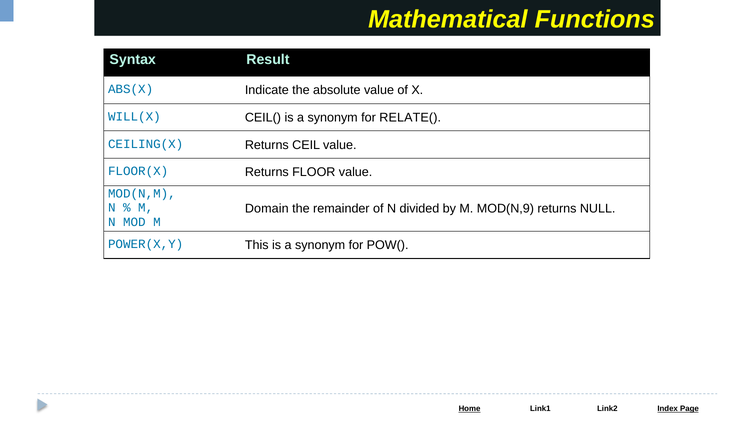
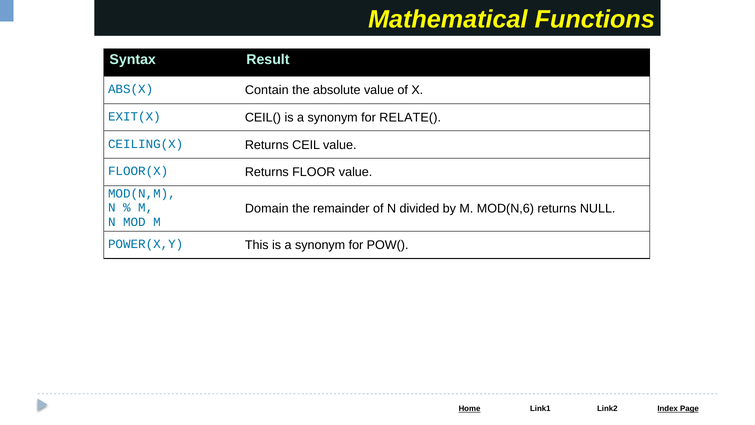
Indicate: Indicate -> Contain (267, 90)
WILL(X: WILL(X -> EXIT(X (134, 116)
MOD(N,9: MOD(N,9 -> MOD(N,6 (505, 208)
